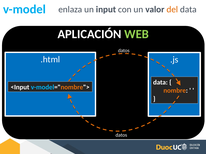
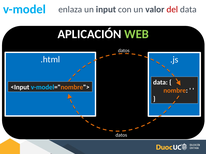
del colour: orange -> red (172, 9)
